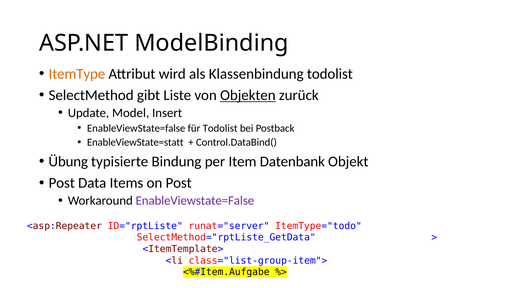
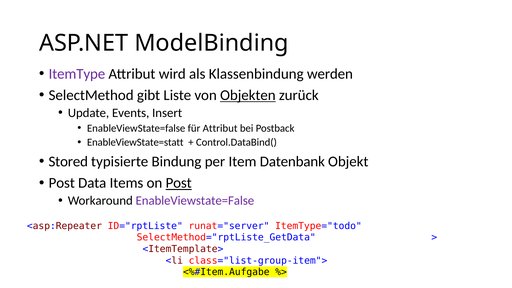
ItemType colour: orange -> purple (77, 74)
Klassenbindung todolist: todolist -> werden (330, 74)
Model: Model -> Events (131, 113)
für Todolist: Todolist -> Attribut (220, 128)
Übung: Übung -> Stored (68, 162)
Post underline: none -> present (179, 183)
